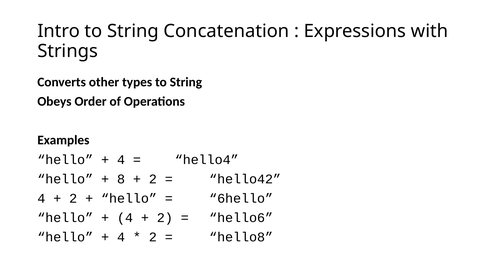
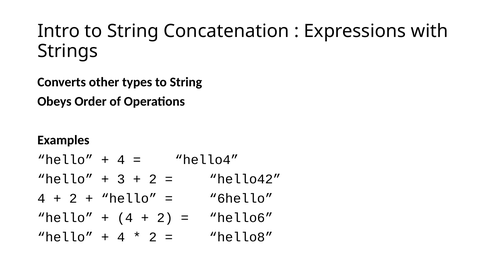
8: 8 -> 3 (121, 179)
